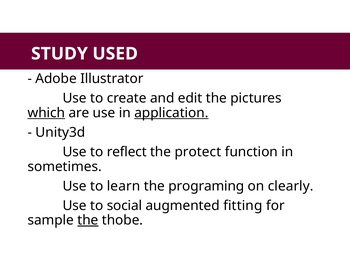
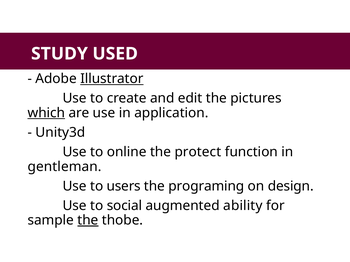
Illustrator underline: none -> present (112, 79)
application underline: present -> none (171, 113)
reflect: reflect -> online (127, 152)
sometimes: sometimes -> gentleman (65, 167)
learn: learn -> users (124, 186)
clearly: clearly -> design (291, 186)
fitting: fitting -> ability (243, 206)
